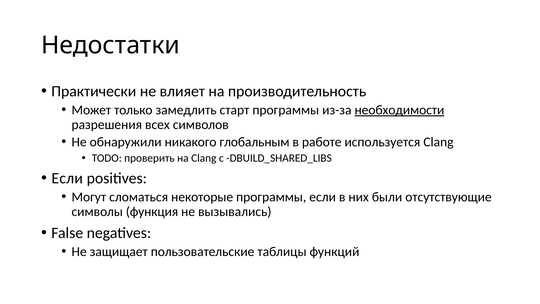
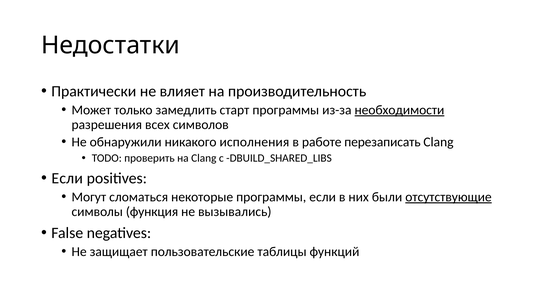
глобальным: глобальным -> исполнения (254, 142)
используется: используется -> перезаписать (382, 142)
отсутствующие underline: none -> present (448, 197)
